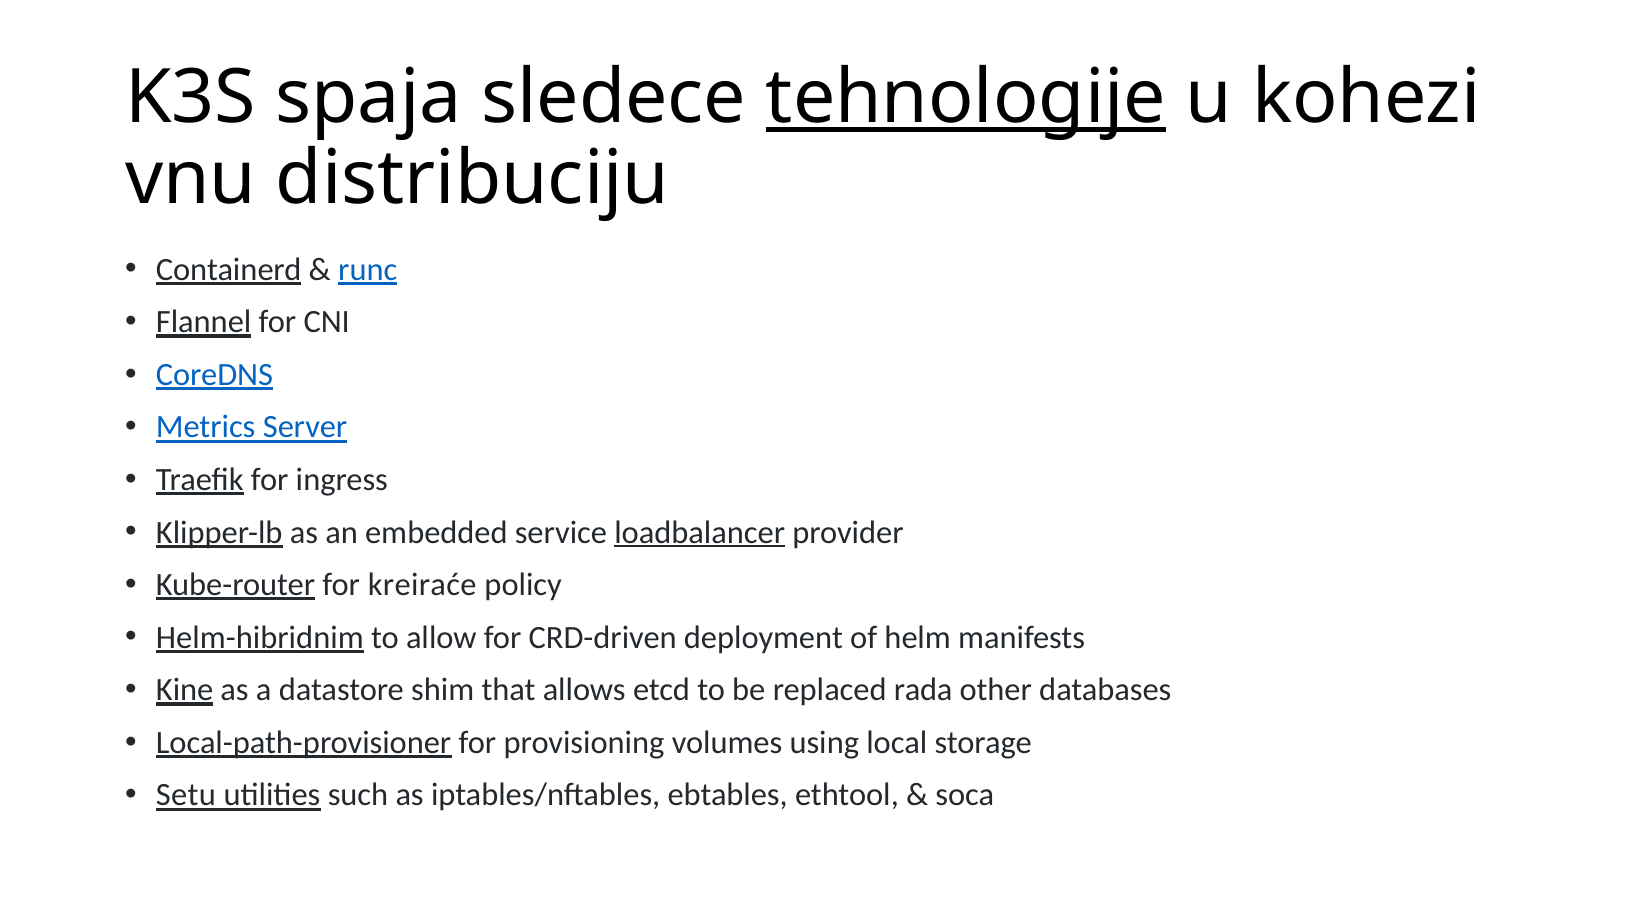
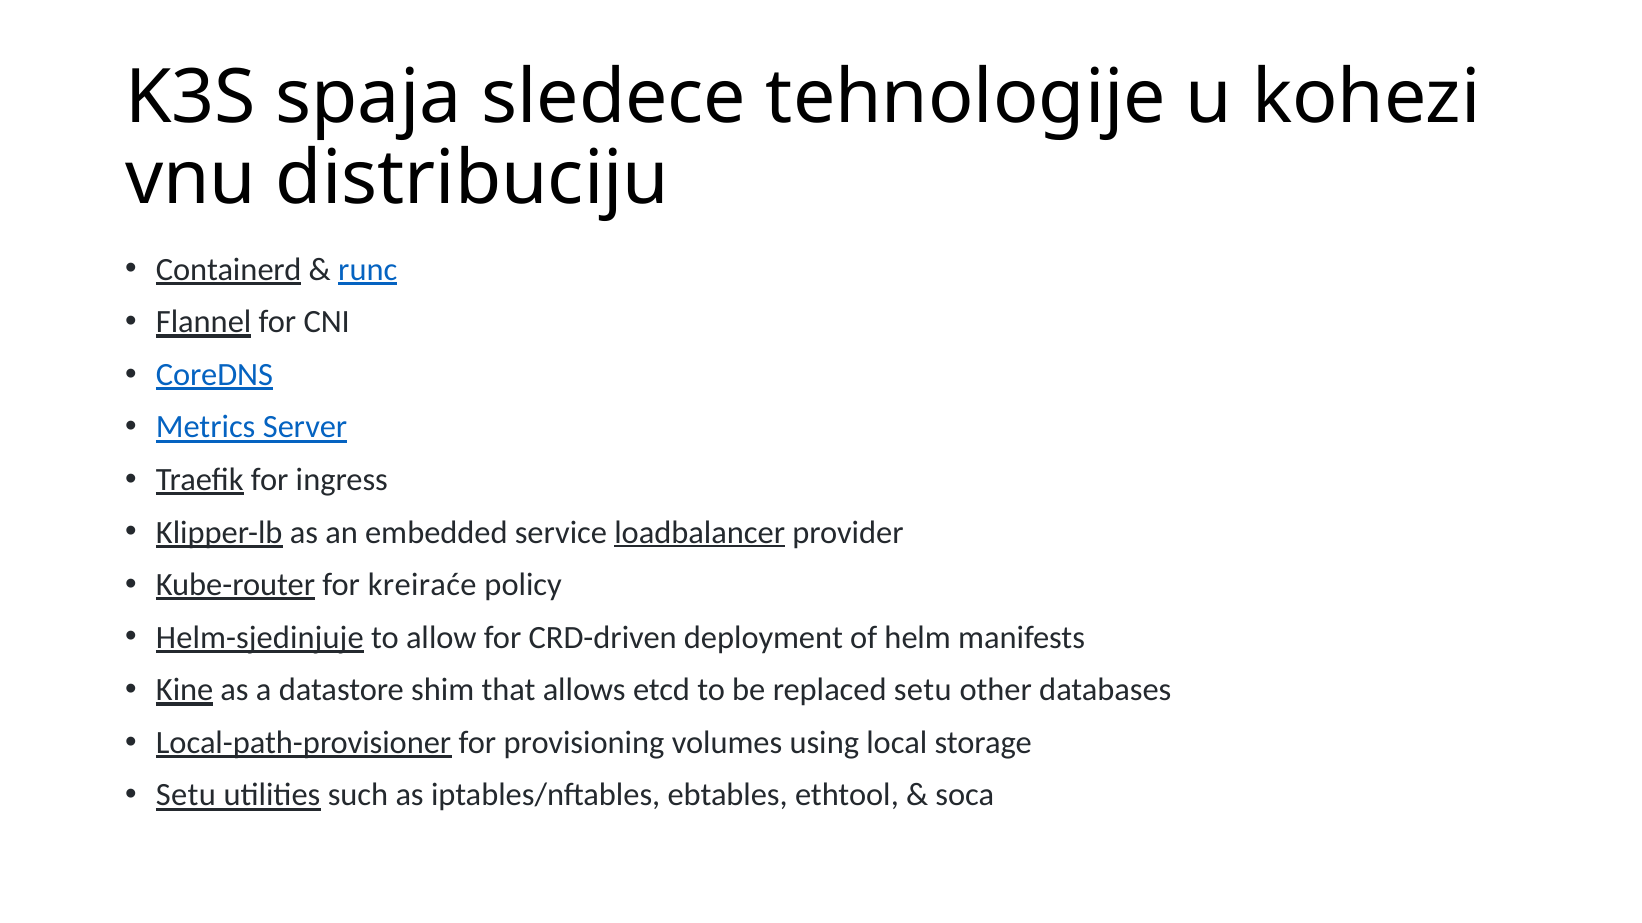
tehnologije underline: present -> none (966, 97)
Helm-hibridnim: Helm-hibridnim -> Helm-sjedinjuje (260, 638)
replaced rada: rada -> setu (923, 691)
